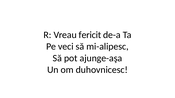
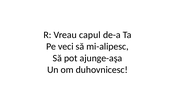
fericit: fericit -> capul (90, 35)
